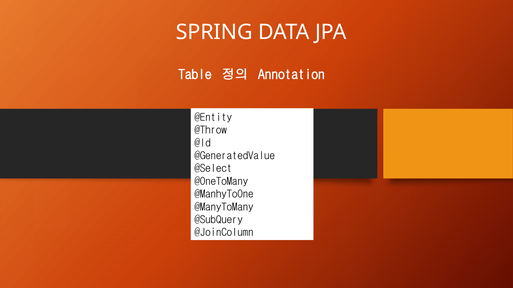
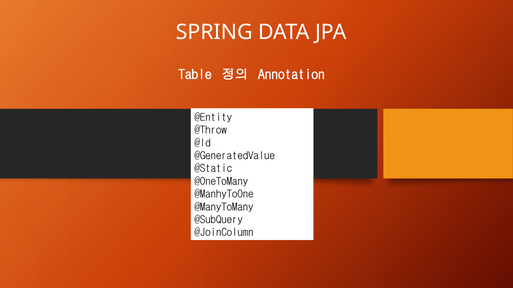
@Select: @Select -> @Static (213, 169)
